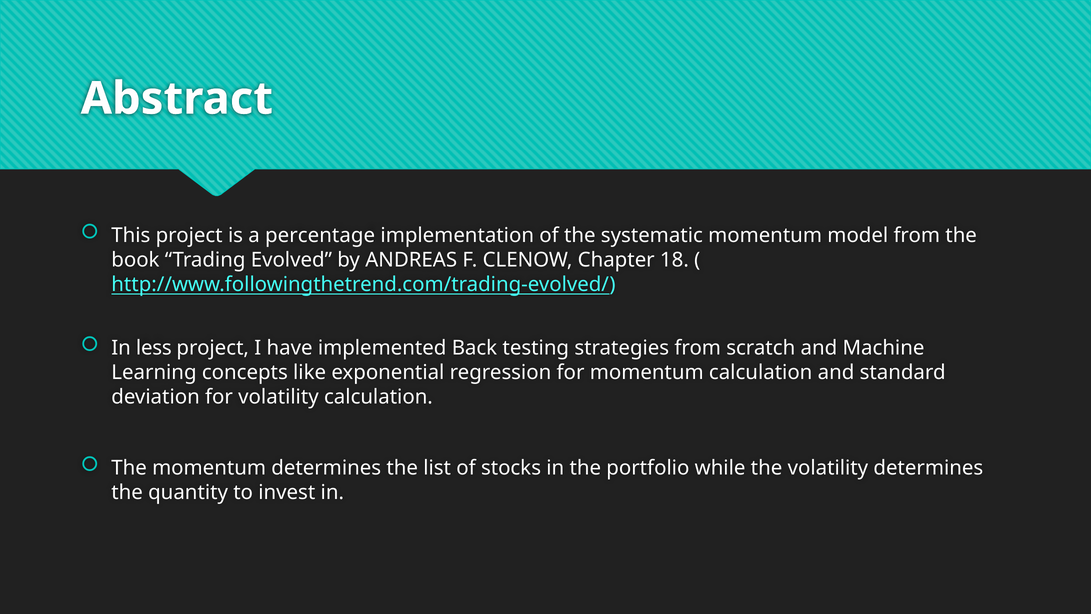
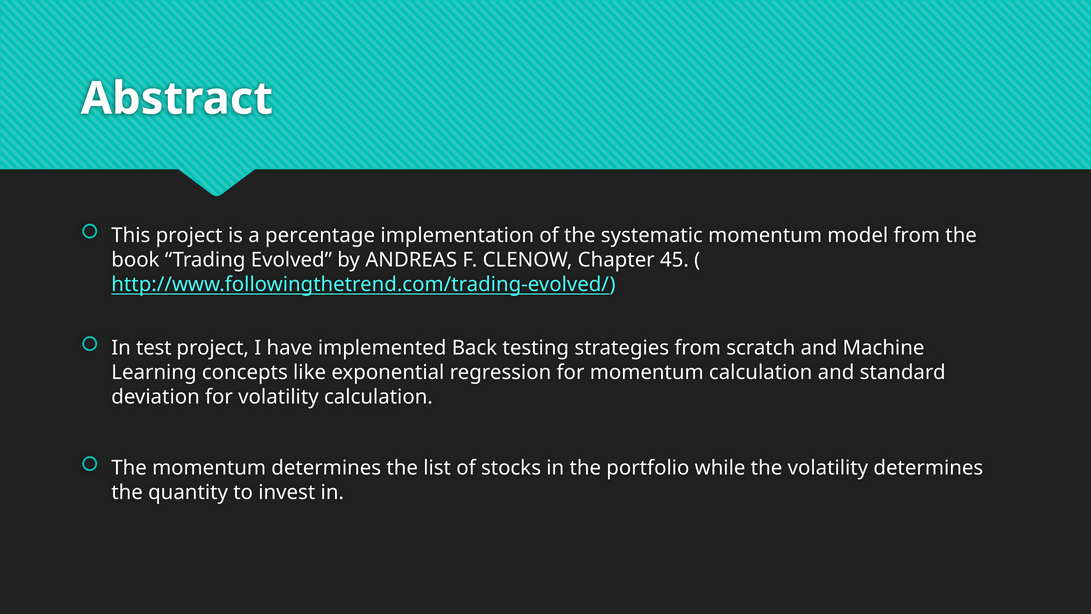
18: 18 -> 45 (674, 260)
less: less -> test (154, 348)
